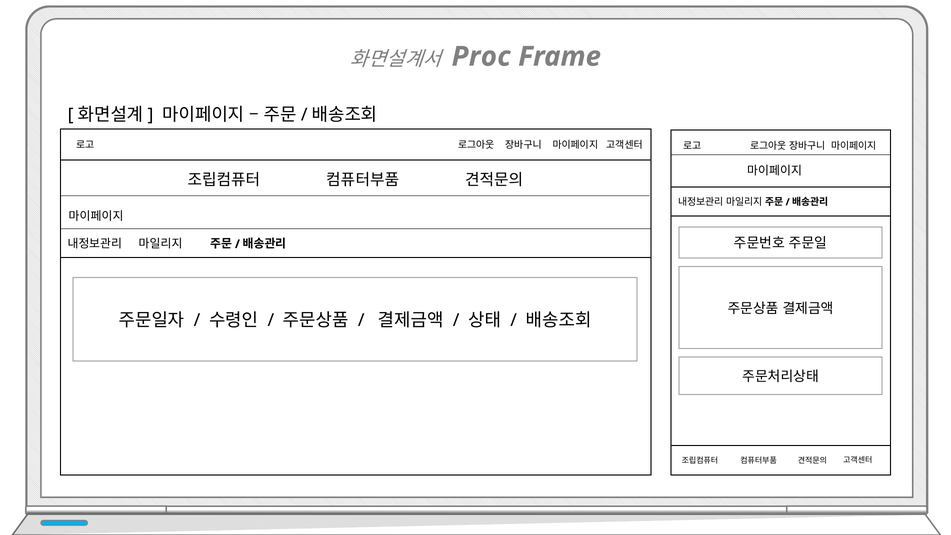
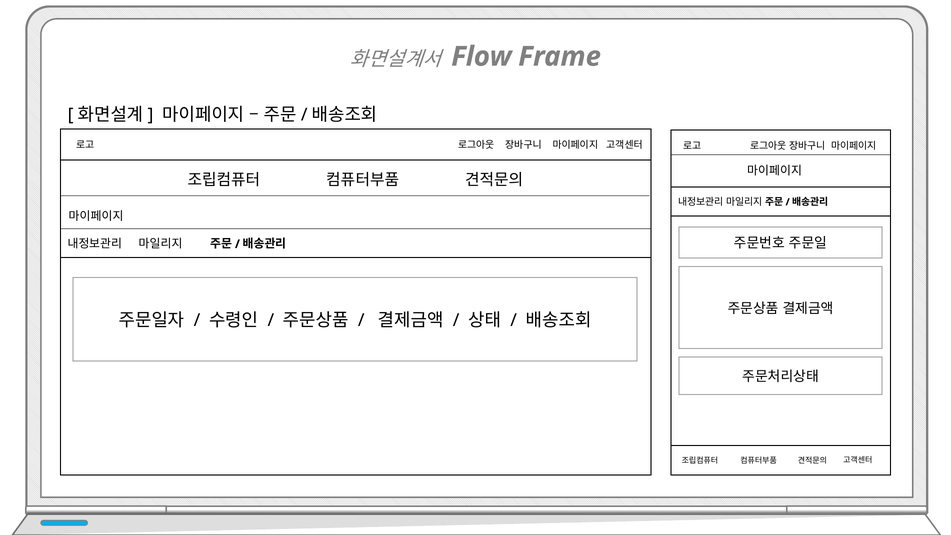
Proc: Proc -> Flow (481, 57)
